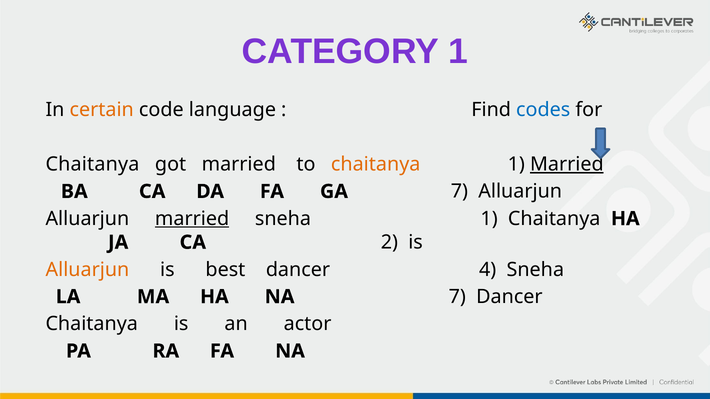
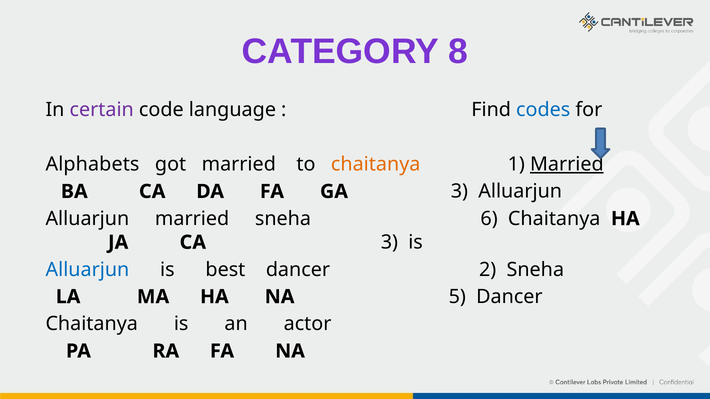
CATEGORY 1: 1 -> 8 (458, 52)
certain colour: orange -> purple (102, 110)
Chaitanya: Chaitanya -> Alphabets (92, 164)
GA 7: 7 -> 3 (459, 192)
married underline: present -> none (192, 219)
sneha 1: 1 -> 6 (489, 219)
CA 2: 2 -> 3 (389, 243)
Alluarjun colour: orange -> blue (87, 270)
4: 4 -> 2 (488, 270)
NA 7: 7 -> 5 (457, 297)
